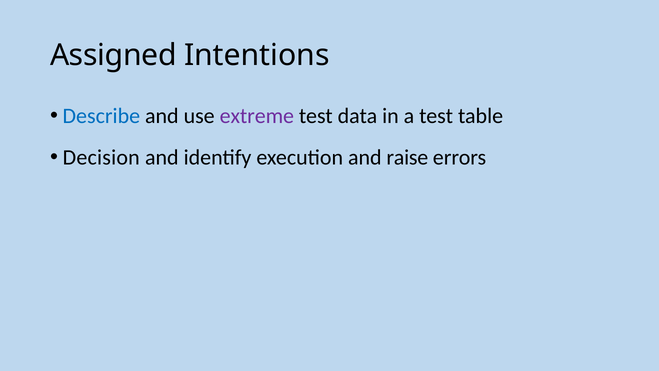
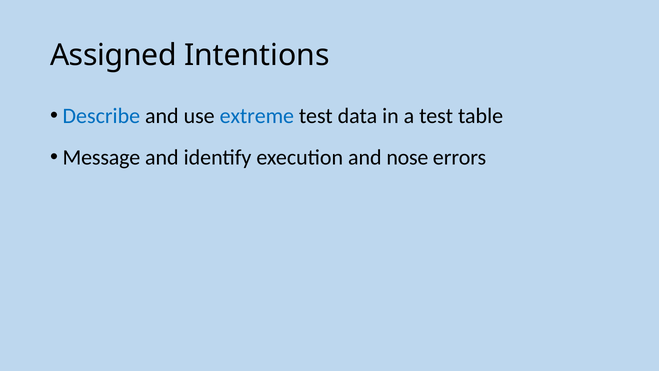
extreme colour: purple -> blue (257, 116)
Decision: Decision -> Message (101, 157)
raise: raise -> nose (407, 157)
